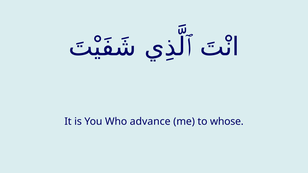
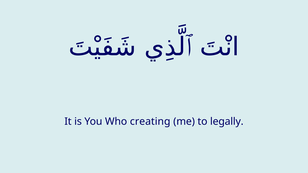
advance: advance -> creating (150, 122)
whose: whose -> legally (227, 122)
